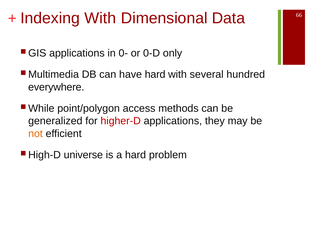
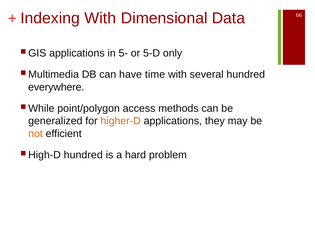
0-: 0- -> 5- (123, 53)
0-D: 0-D -> 5-D (152, 53)
have hard: hard -> time (155, 75)
higher-D colour: red -> orange (121, 121)
universe: universe -> hundred (83, 155)
